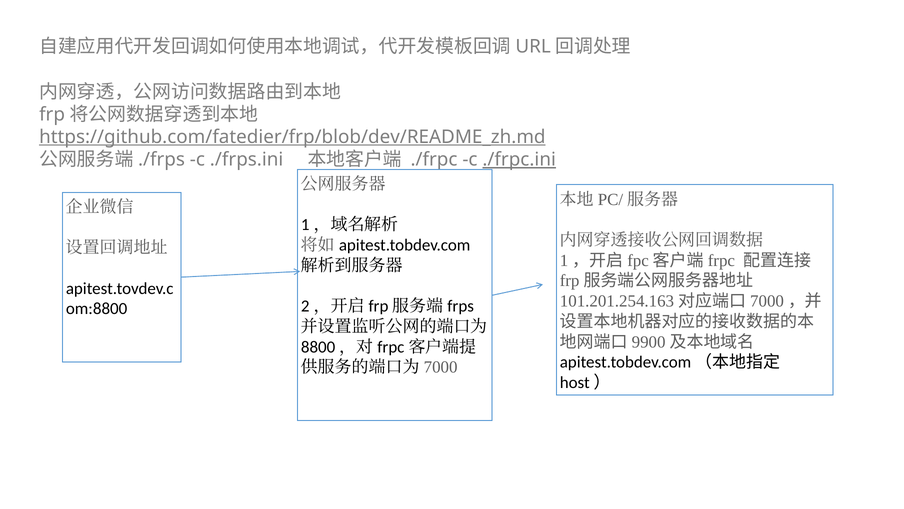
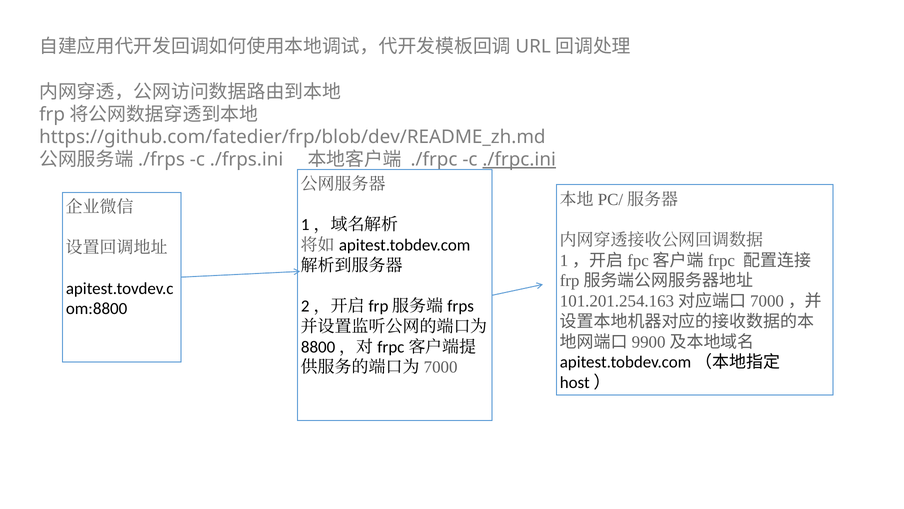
https://github.com/fatedier/frp/blob/dev/README_zh.md underline: present -> none (292, 137)
